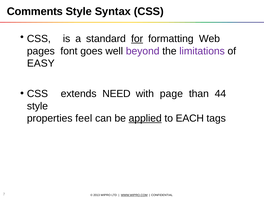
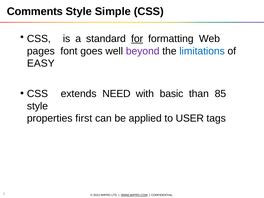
Syntax: Syntax -> Simple (113, 12)
limitations colour: purple -> blue (202, 51)
page: page -> basic (171, 94)
44: 44 -> 85 (220, 94)
feel: feel -> first (84, 118)
applied underline: present -> none (145, 118)
EACH: EACH -> USER (190, 118)
